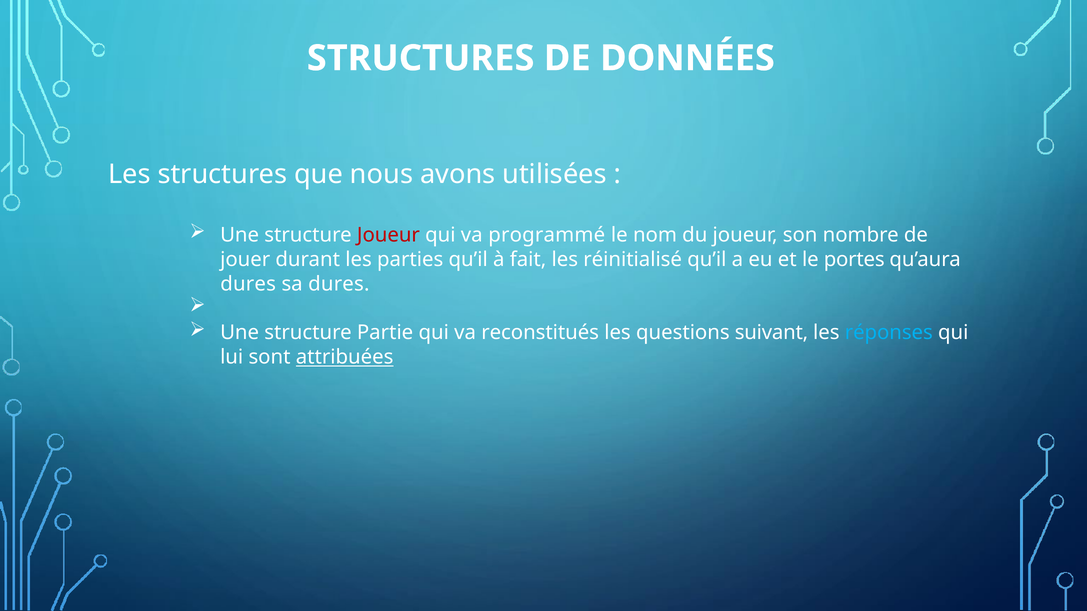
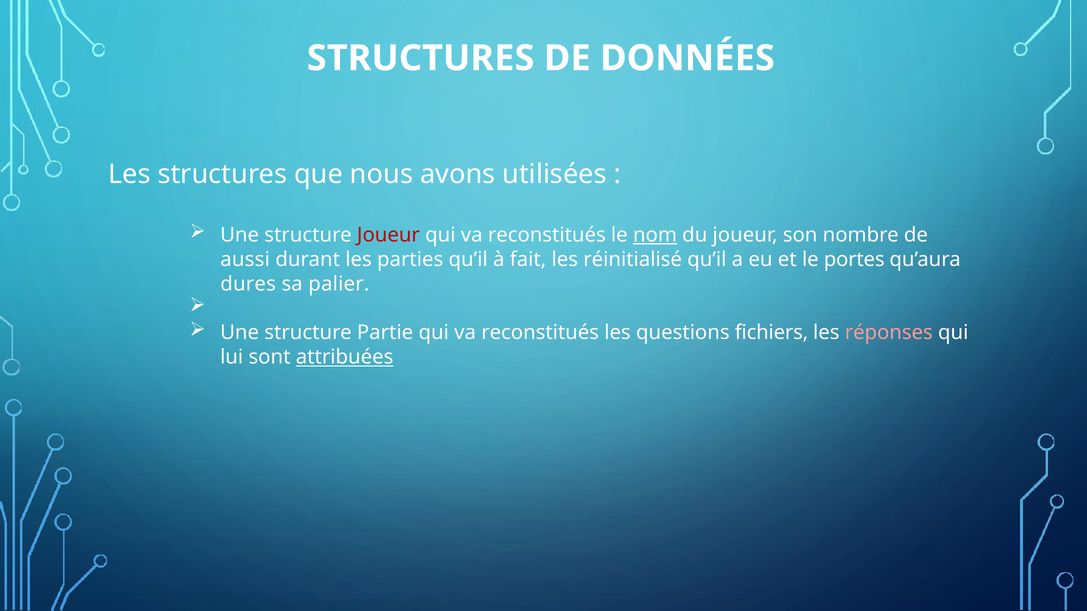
programmé: programmé -> reconstitués (547, 235)
nom underline: none -> present (655, 235)
jouer: jouer -> aussi (245, 260)
sa dures: dures -> palier (339, 284)
suivant: suivant -> fichiers (771, 333)
réponses colour: light blue -> pink (889, 333)
